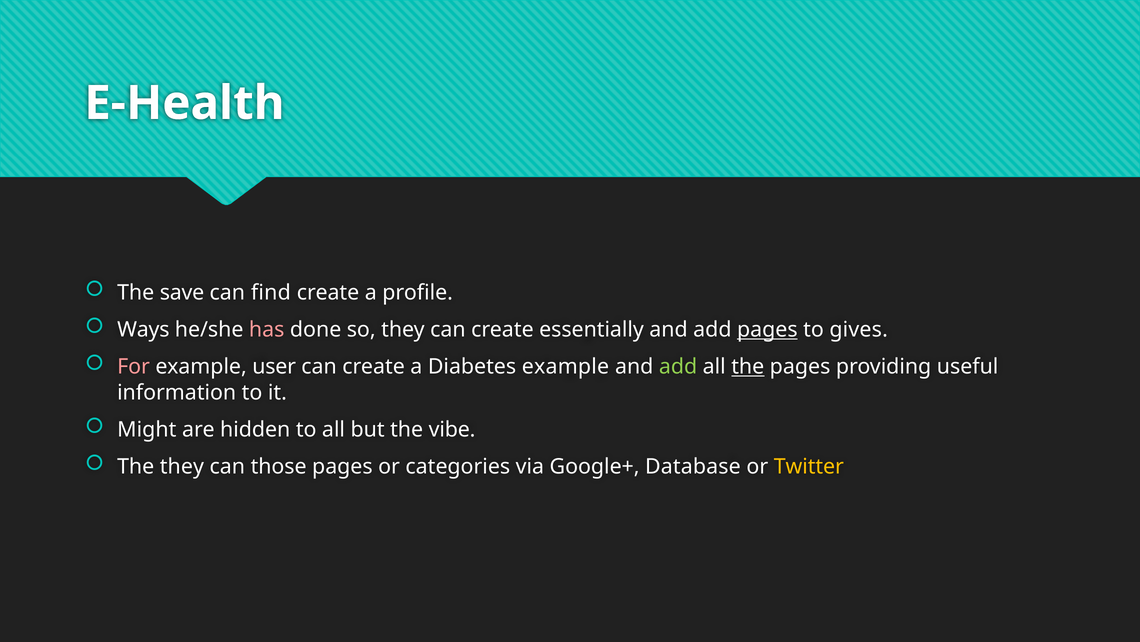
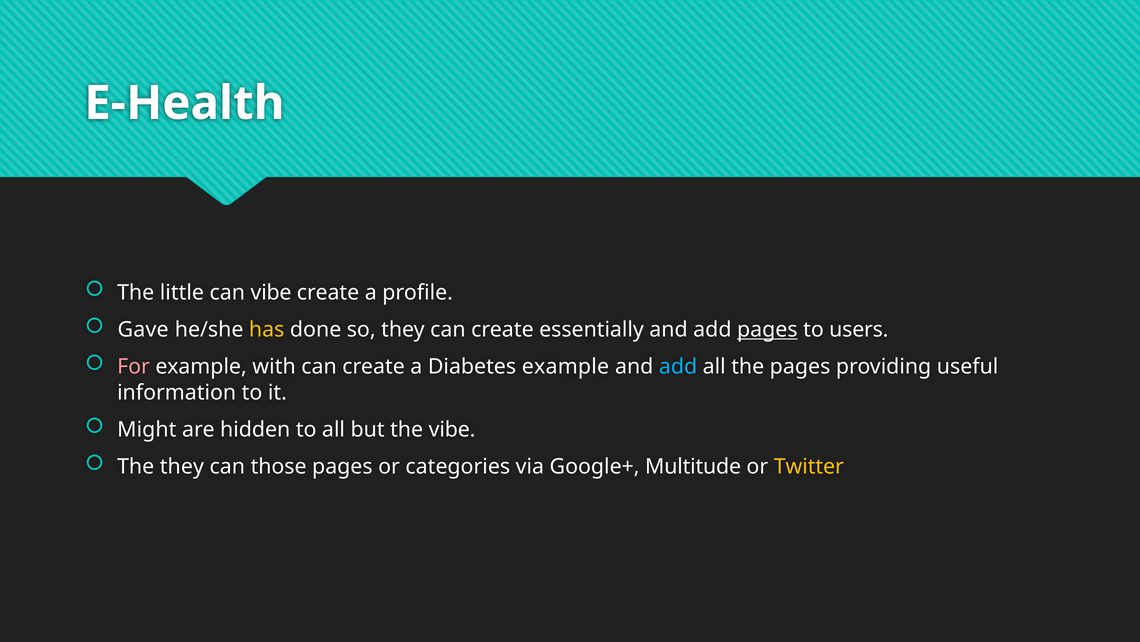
save: save -> little (182, 292)
can find: find -> vibe (271, 292)
Ways: Ways -> Gave (143, 329)
has colour: pink -> yellow (267, 329)
gives: gives -> users (859, 329)
user: user -> with (274, 366)
add colour: light green -> light blue (678, 366)
the underline: present -> none (748, 366)
Database: Database -> Multitude (693, 466)
